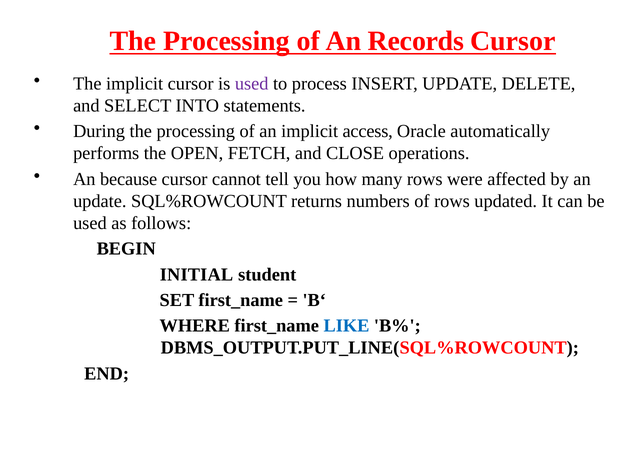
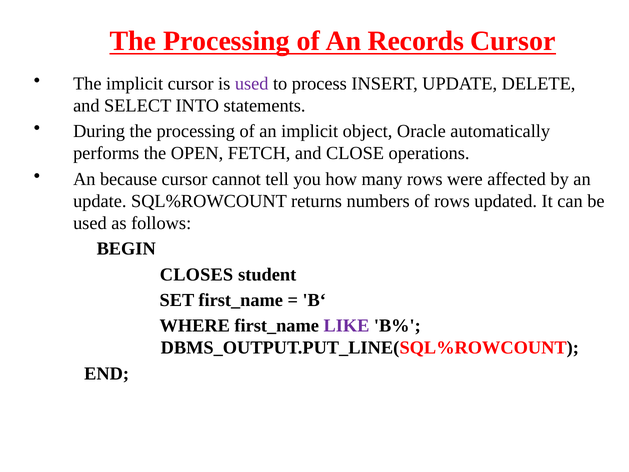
access: access -> object (368, 131)
INITIAL: INITIAL -> CLOSES (196, 274)
LIKE colour: blue -> purple (346, 326)
